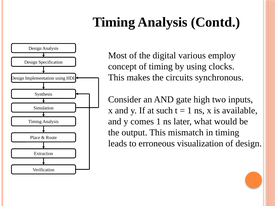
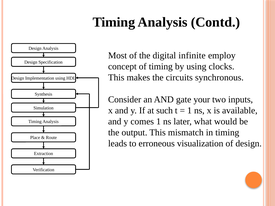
various: various -> infinite (192, 56)
high: high -> your (202, 100)
